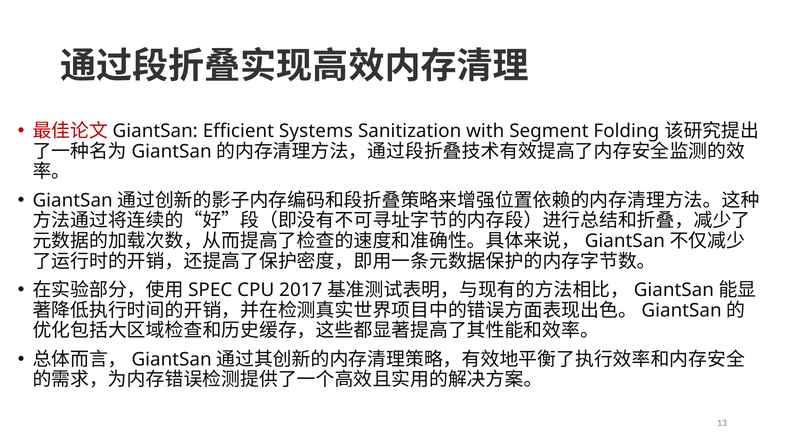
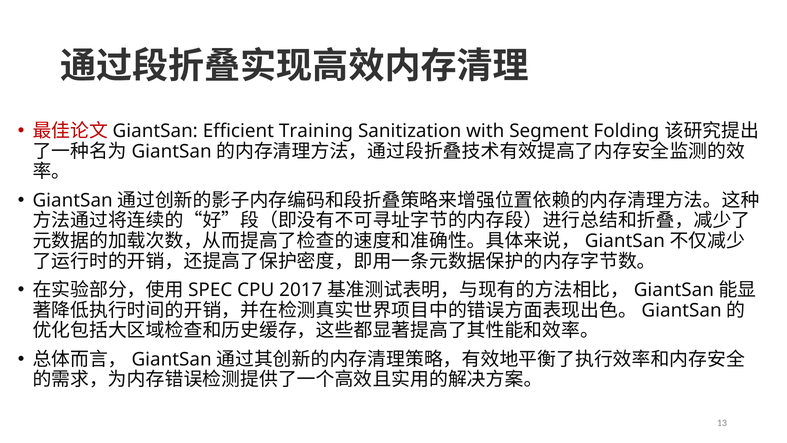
Systems: Systems -> Training (316, 131)
